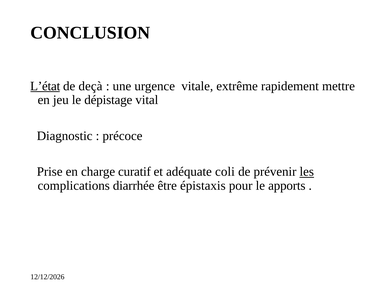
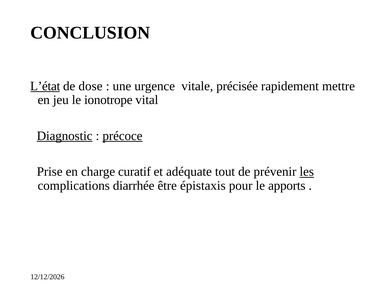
deçà: deçà -> dose (90, 86)
extrême: extrême -> précisée (237, 86)
dépistage: dépistage -> ionotrope (108, 100)
Diagnostic underline: none -> present (65, 136)
précoce underline: none -> present (122, 136)
coli: coli -> tout (225, 171)
